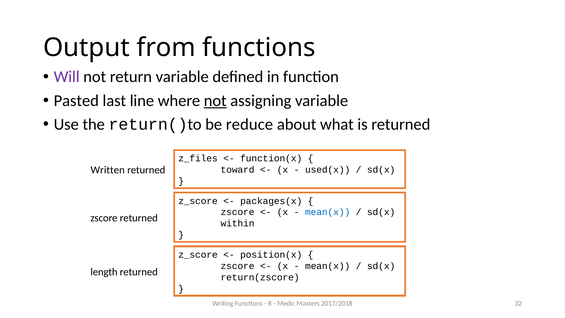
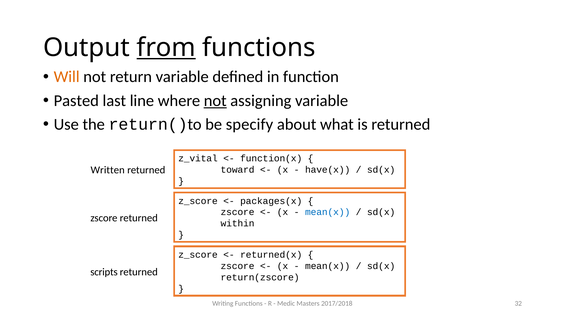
from underline: none -> present (166, 47)
Will colour: purple -> orange (67, 77)
reduce: reduce -> specify (249, 124)
z_files: z_files -> z_vital (198, 158)
used(x: used(x -> have(x (328, 170)
position(x: position(x -> returned(x (271, 255)
length: length -> scripts (104, 272)
